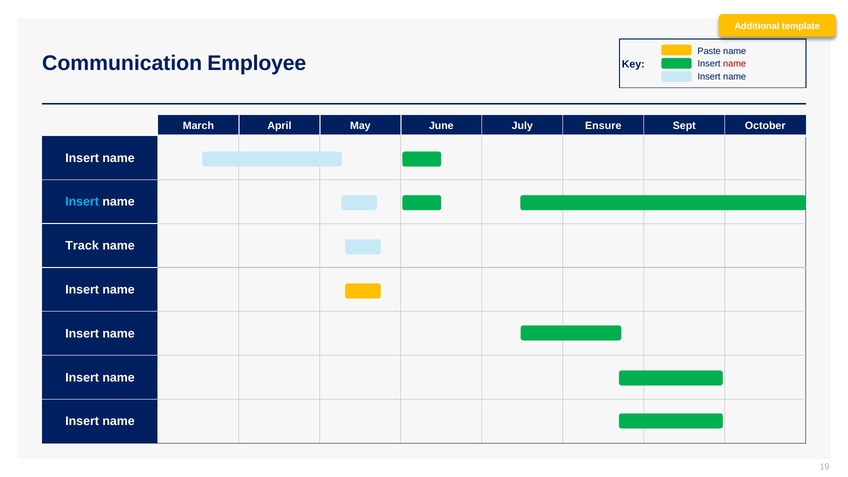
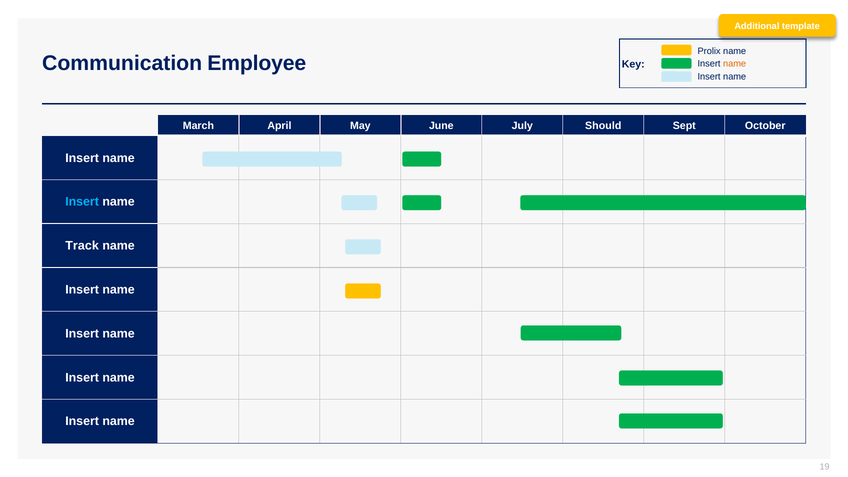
Paste: Paste -> Prolix (709, 51)
name colour: red -> orange (735, 64)
Ensure: Ensure -> Should (603, 126)
